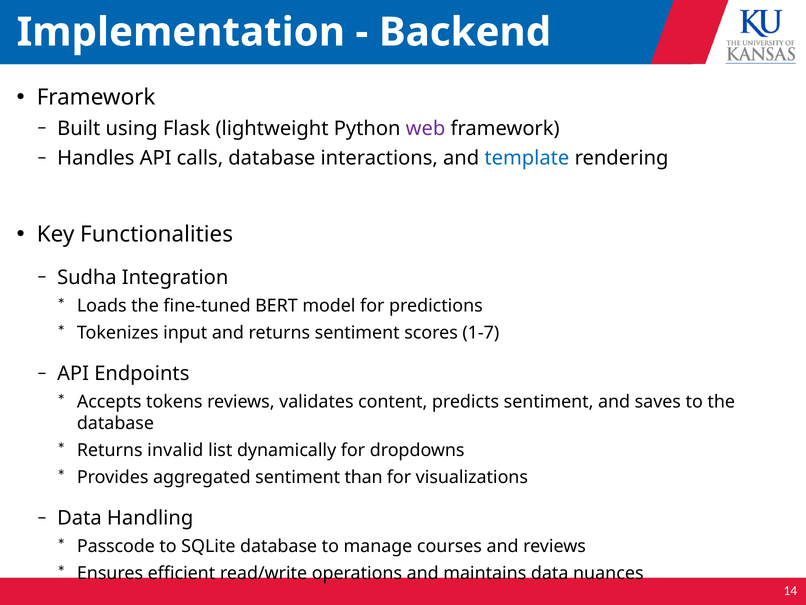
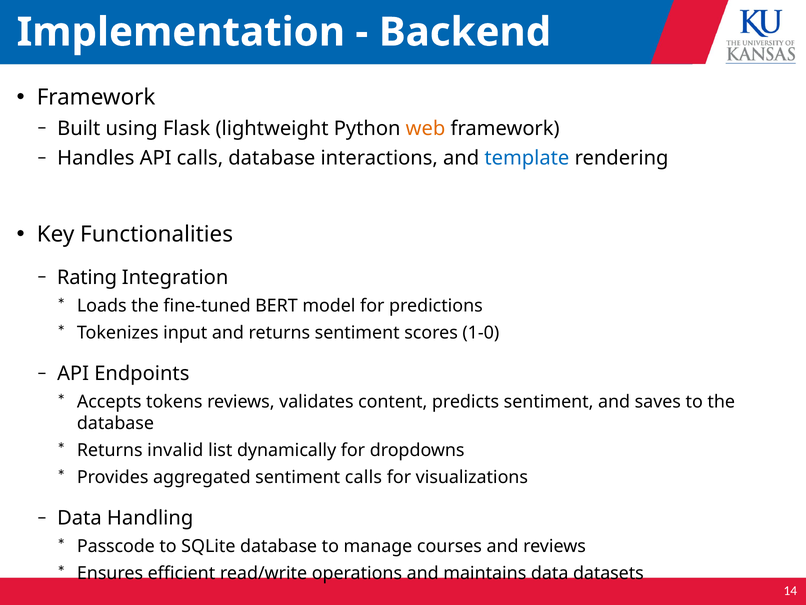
web colour: purple -> orange (426, 128)
Sudha: Sudha -> Rating (87, 277)
1-7: 1-7 -> 1-0 (481, 333)
sentiment than: than -> calls (363, 477)
nuances: nuances -> datasets (608, 573)
